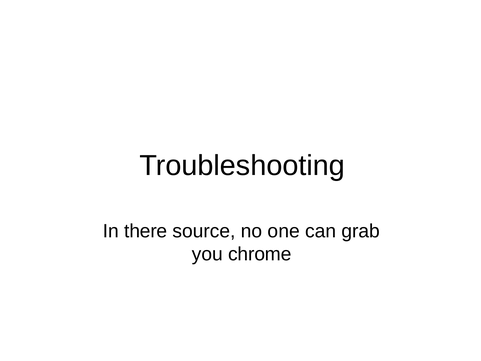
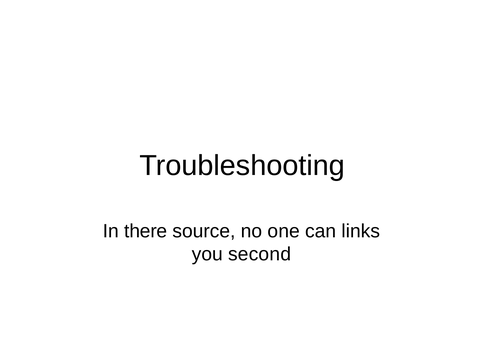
grab: grab -> links (361, 231)
chrome: chrome -> second (260, 254)
